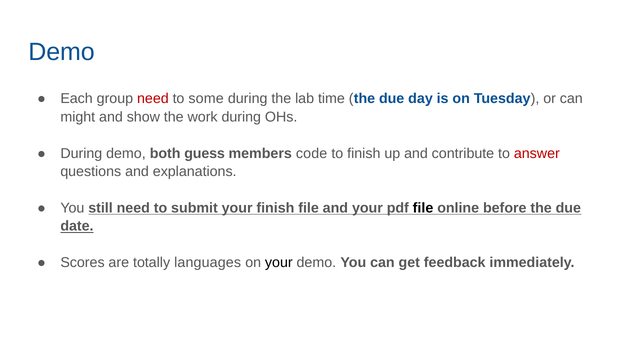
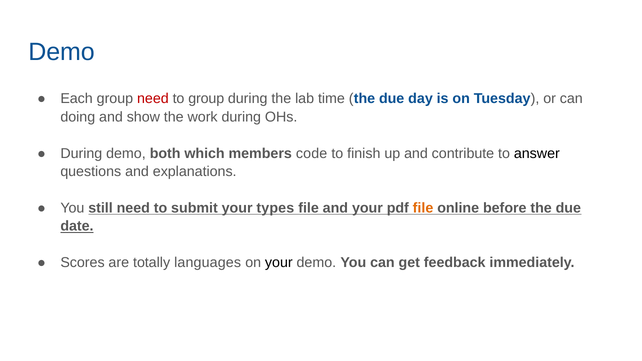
to some: some -> group (206, 99)
might: might -> doing (78, 117)
guess: guess -> which (205, 153)
answer colour: red -> black (537, 153)
your finish: finish -> types (275, 208)
file colour: black -> orange (423, 208)
